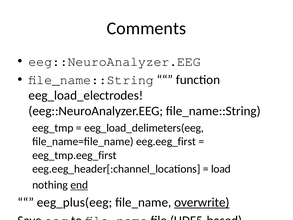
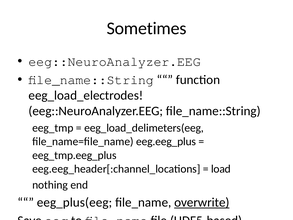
Comments: Comments -> Sometimes (147, 28)
eeg.eeg_first: eeg.eeg_first -> eeg.eeg_plus (166, 141)
eeg_tmp.eeg_first: eeg_tmp.eeg_first -> eeg_tmp.eeg_plus (74, 155)
end underline: present -> none (79, 185)
